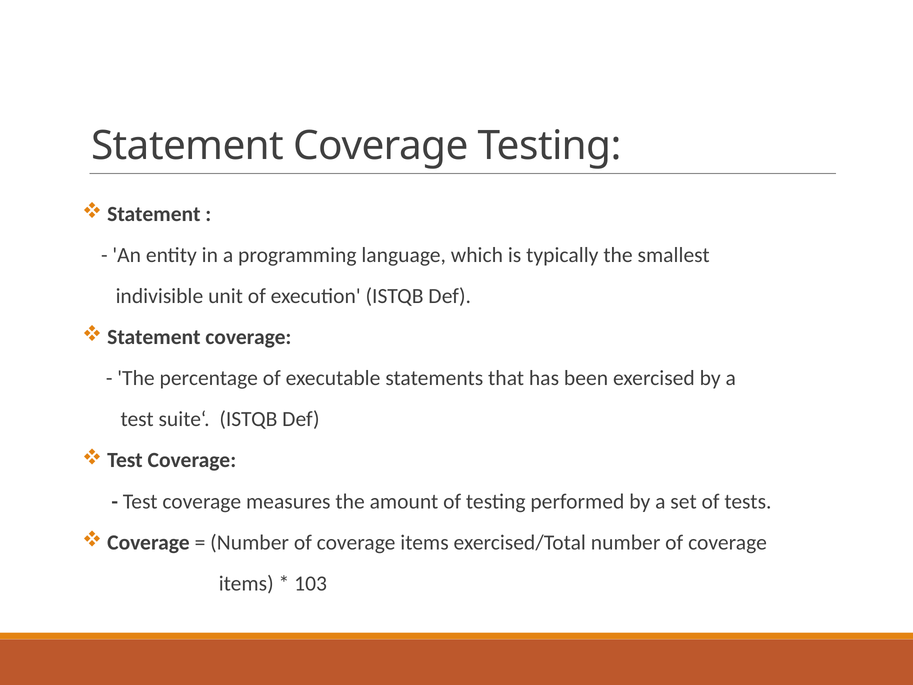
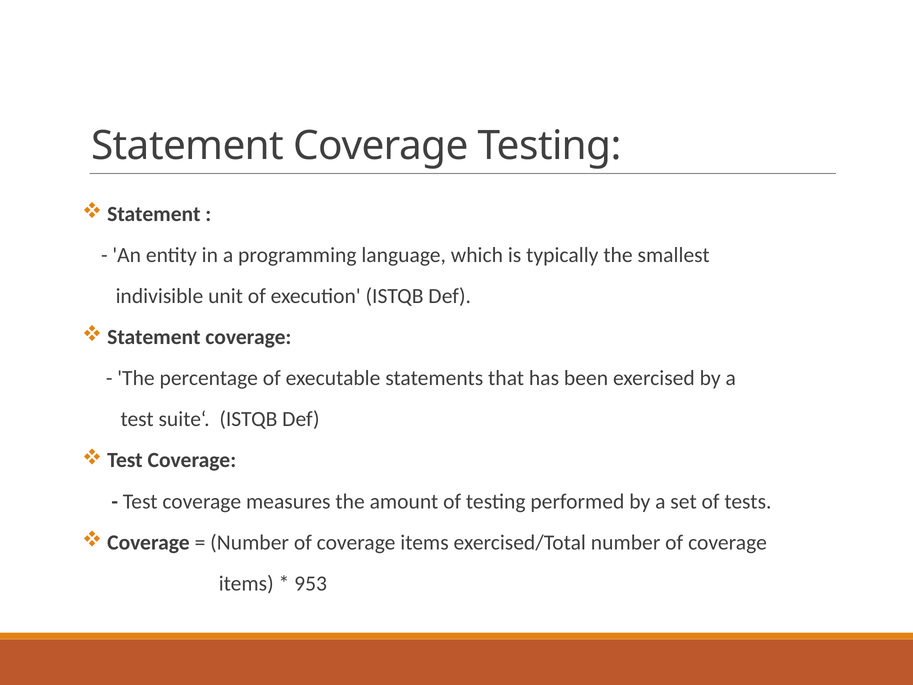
103: 103 -> 953 (311, 583)
